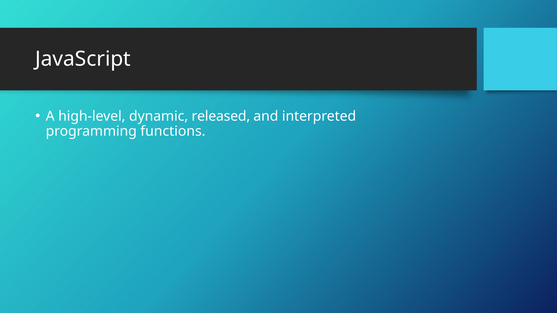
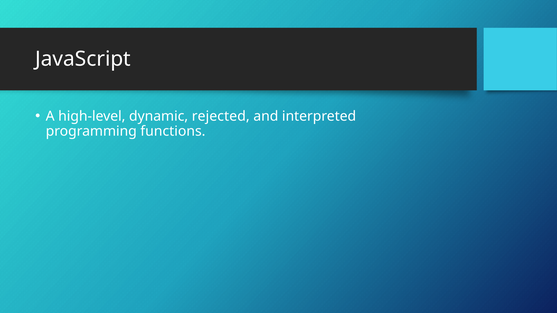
released: released -> rejected (221, 116)
